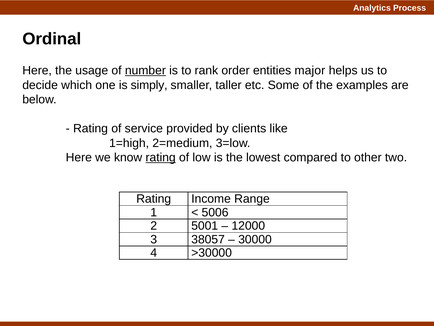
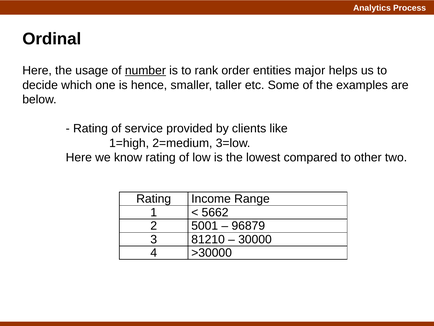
simply: simply -> hence (149, 85)
rating underline: present -> none (161, 157)
5006: 5006 -> 5662 (215, 212)
12000: 12000 -> 96879 (248, 226)
38057: 38057 -> 81210 (208, 239)
